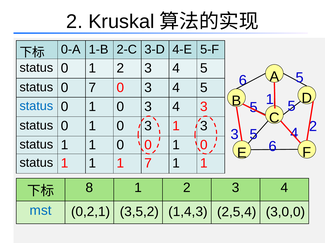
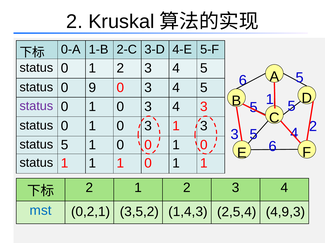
0 7: 7 -> 9 (93, 88)
status colour: blue -> purple (36, 106)
1: 1 -> 5 (65, 145)
1 1 7: 7 -> 0 (148, 164)
8: 8 -> 2 (89, 188)
3,0,0: 3,0,0 -> 4,9,3 (285, 212)
